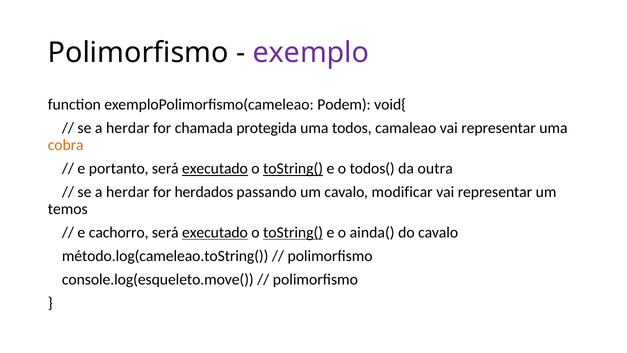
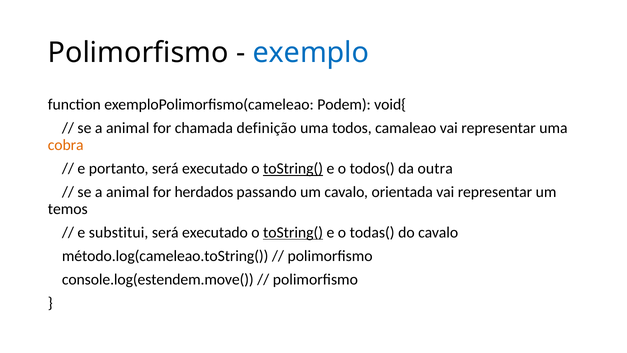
exemplo colour: purple -> blue (311, 53)
herdar: herdar -> animal (128, 128)
protegida: protegida -> definição (266, 128)
executado underline: present -> none (215, 168)
herdar: herdar -> animal (128, 192)
modificar: modificar -> orientada (402, 192)
cachorro: cachorro -> substitui (119, 232)
executado underline: present -> none (215, 232)
ainda(: ainda( -> todas( (372, 232)
console.log(esqueleto.move(: console.log(esqueleto.move( -> console.log(estendem.move( (158, 279)
